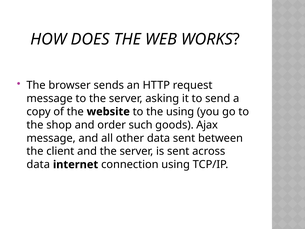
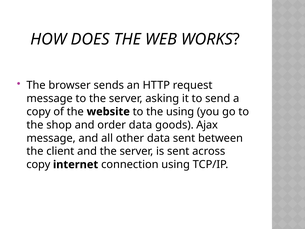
order such: such -> data (140, 125)
data: data -> copy (38, 164)
